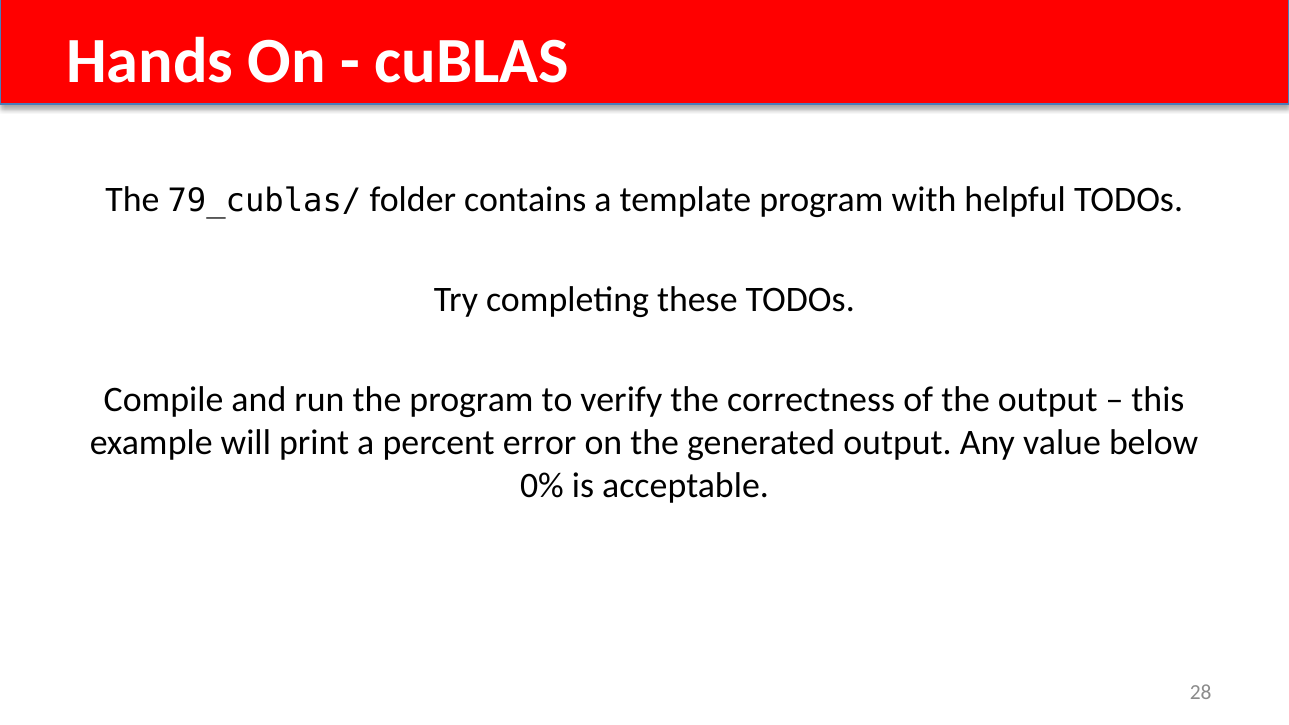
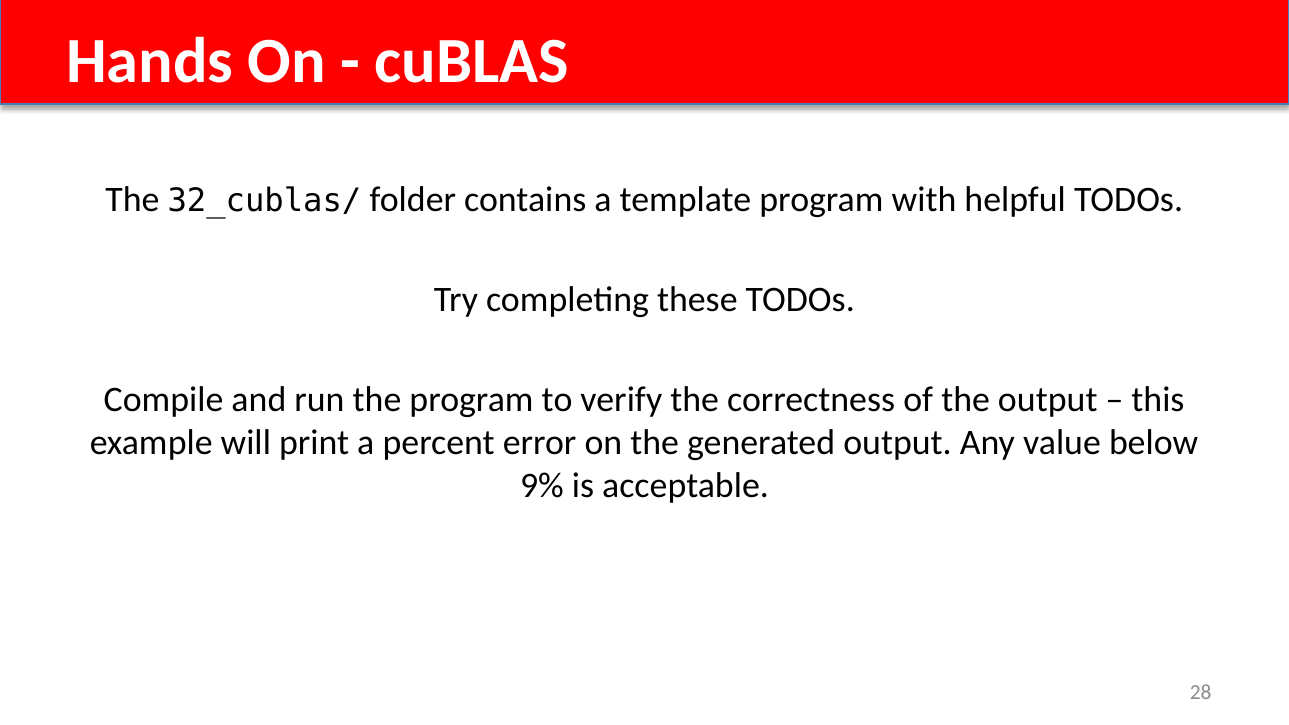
79_cublas/: 79_cublas/ -> 32_cublas/ (264, 201)
0%: 0% -> 9% (542, 486)
